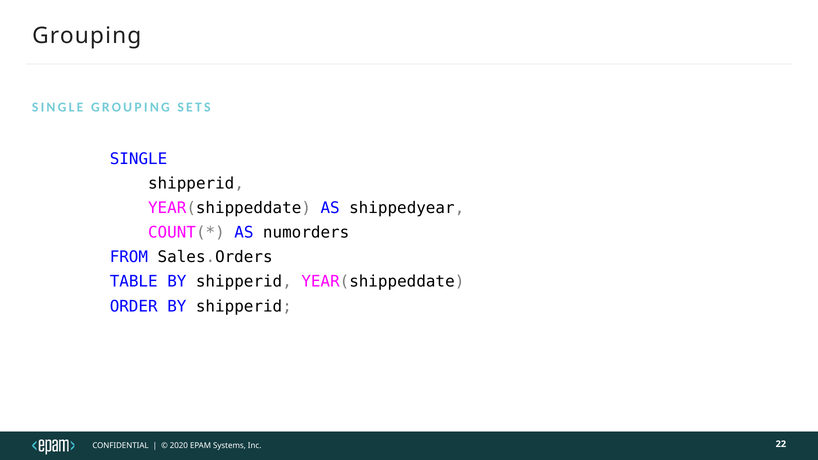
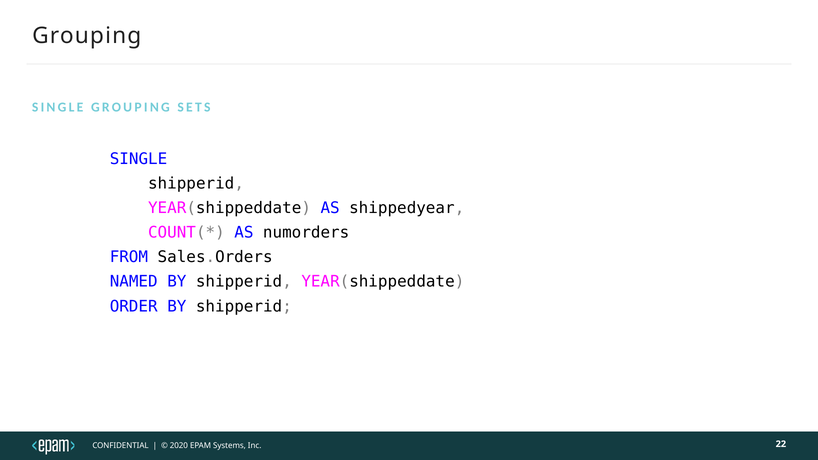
TABLE: TABLE -> NAMED (134, 282)
